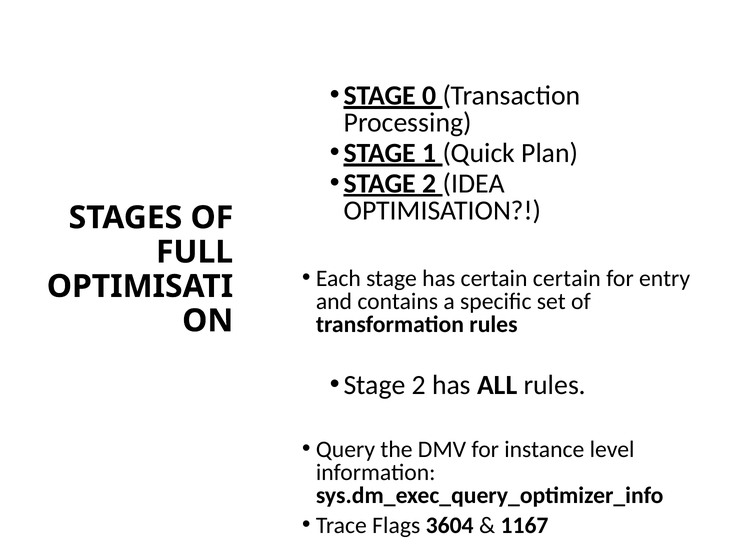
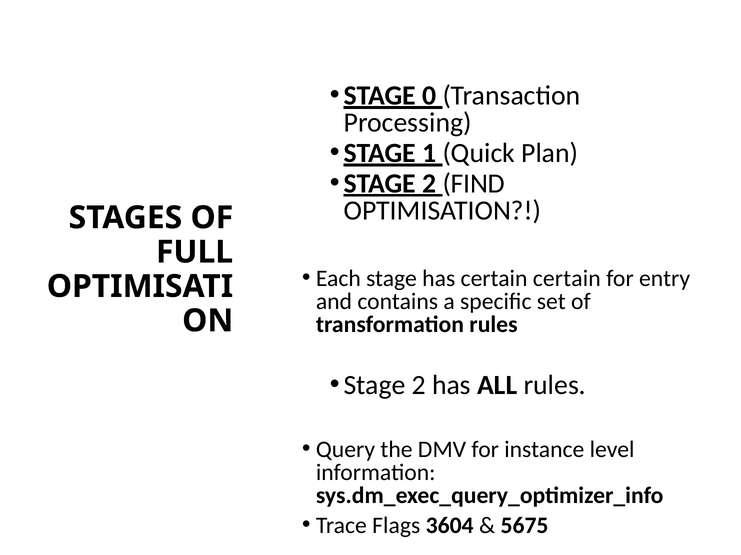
IDEA: IDEA -> FIND (474, 184)
1167: 1167 -> 5675 (525, 526)
